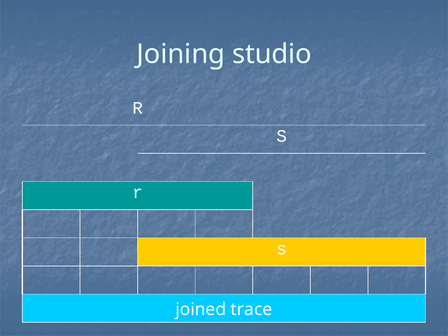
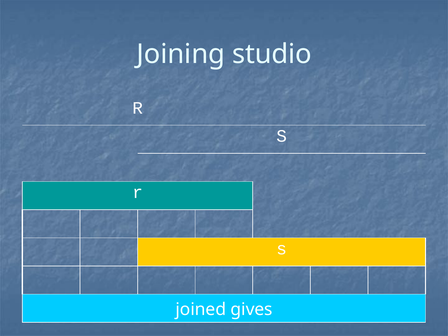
trace: trace -> gives (252, 309)
